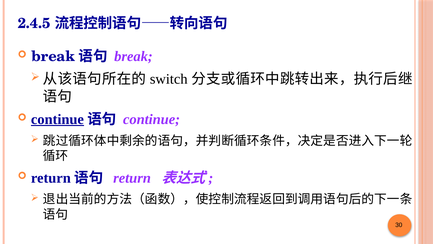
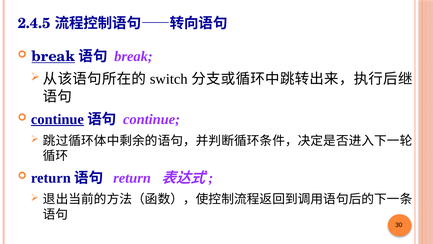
break underline: none -> present (53, 56)
